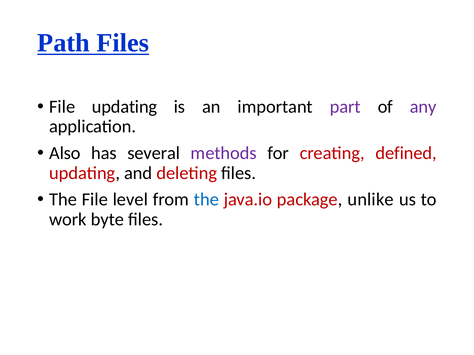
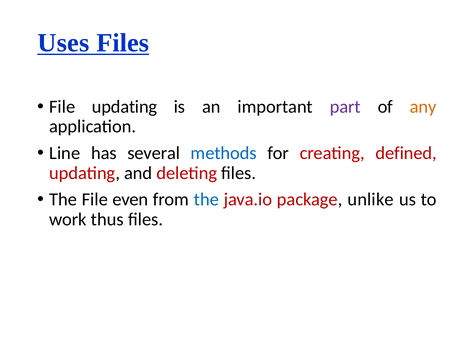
Path: Path -> Uses (63, 43)
any colour: purple -> orange (423, 107)
Also: Also -> Line (65, 153)
methods colour: purple -> blue (224, 153)
level: level -> even (130, 200)
byte: byte -> thus (107, 220)
